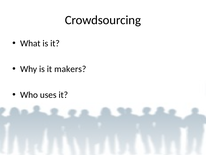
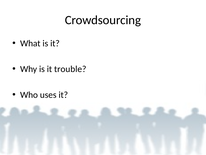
makers: makers -> trouble (70, 69)
